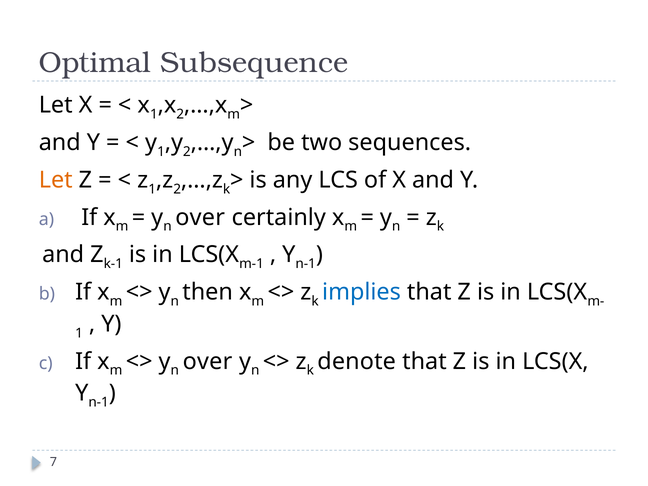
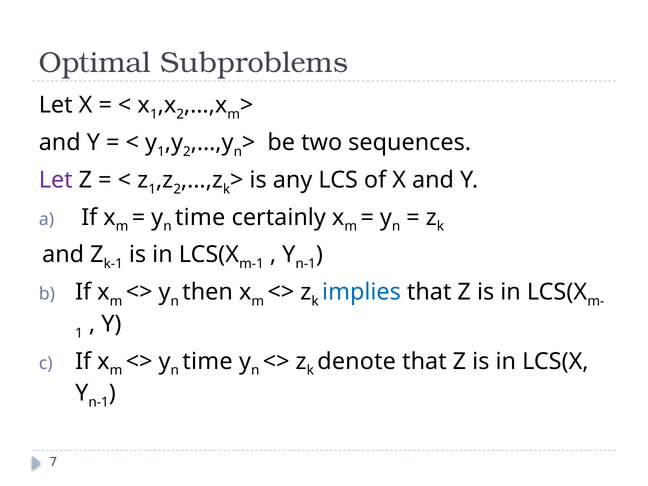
Subsequence: Subsequence -> Subproblems (254, 63)
Let colour: orange -> purple (56, 180)
over: over -> time (200, 217)
over: over -> time (208, 361)
